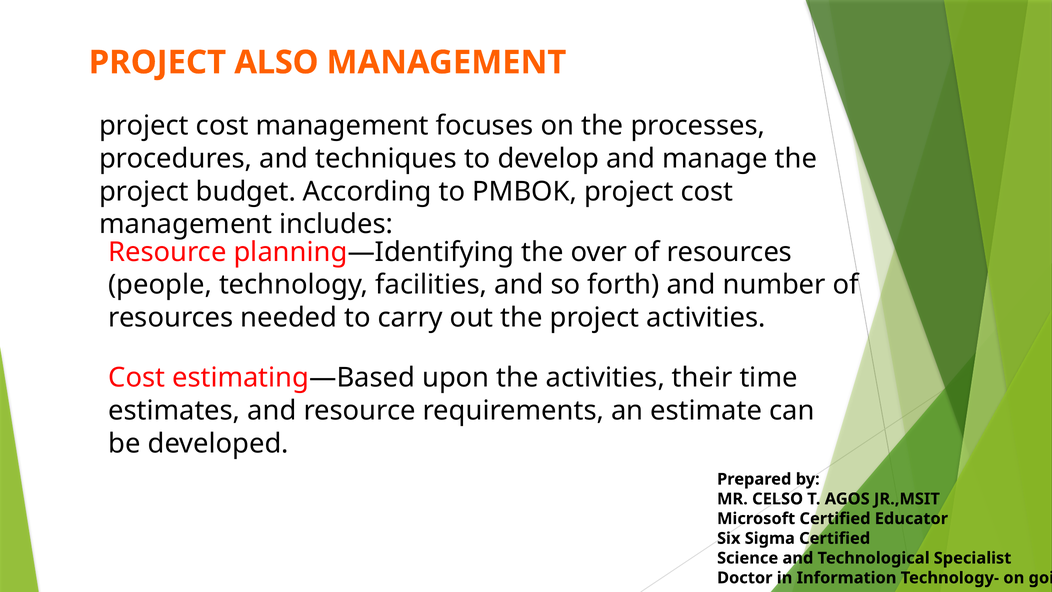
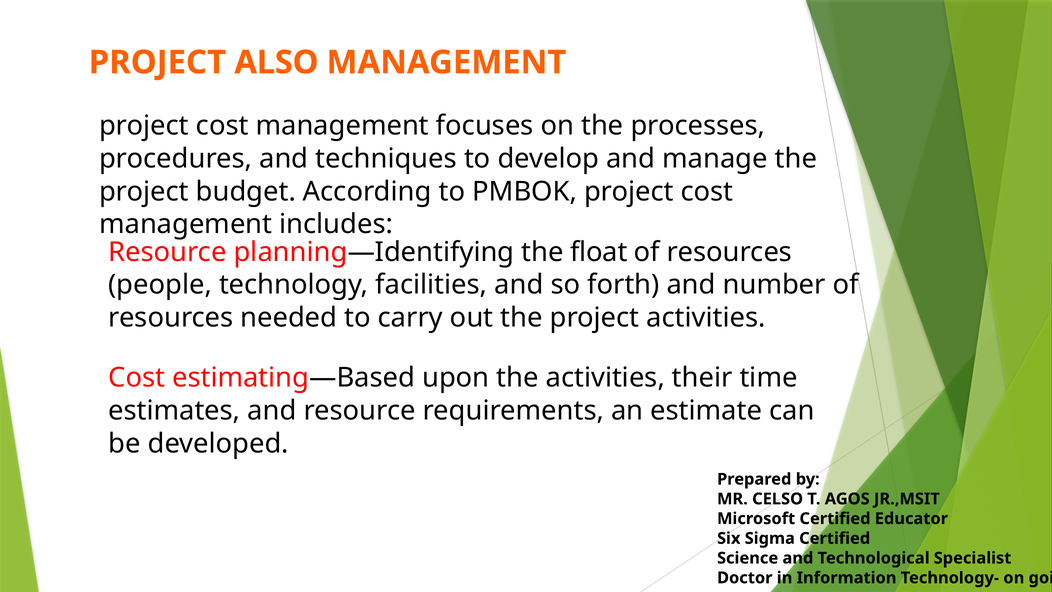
over: over -> float (599, 252)
